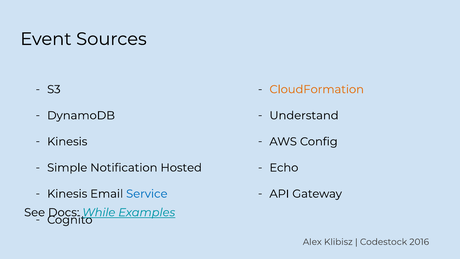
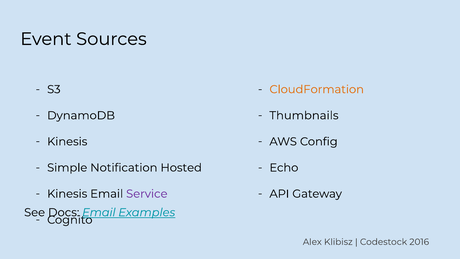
Understand: Understand -> Thumbnails (304, 115)
Service colour: blue -> purple (147, 194)
While: While -> Email (99, 212)
